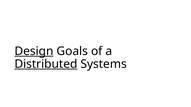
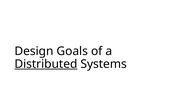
Design underline: present -> none (34, 51)
